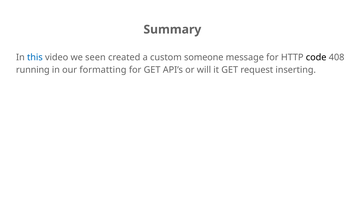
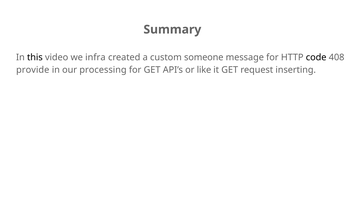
this colour: blue -> black (35, 57)
seen: seen -> infra (95, 57)
running: running -> provide (33, 70)
formatting: formatting -> processing (103, 70)
will: will -> like (204, 70)
